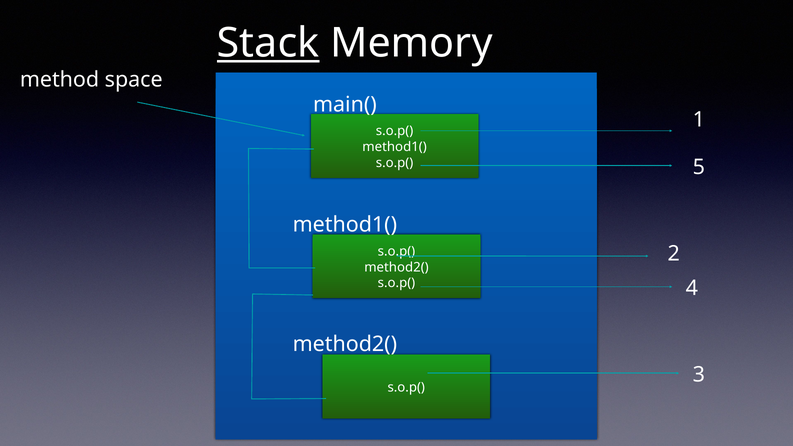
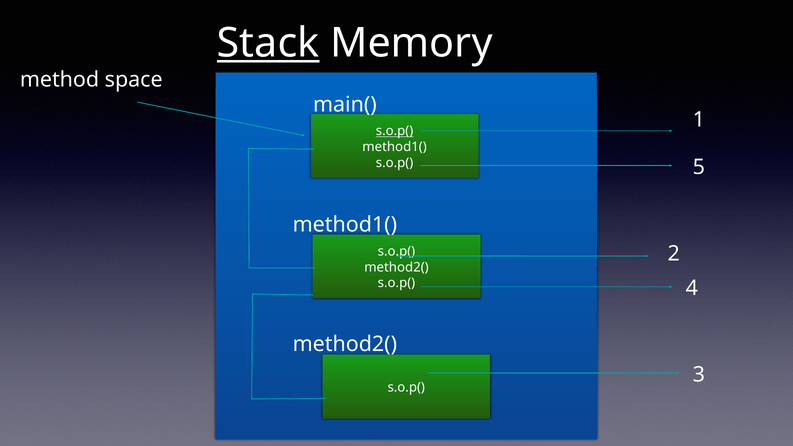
s.o.p( underline: none -> present (395, 131)
